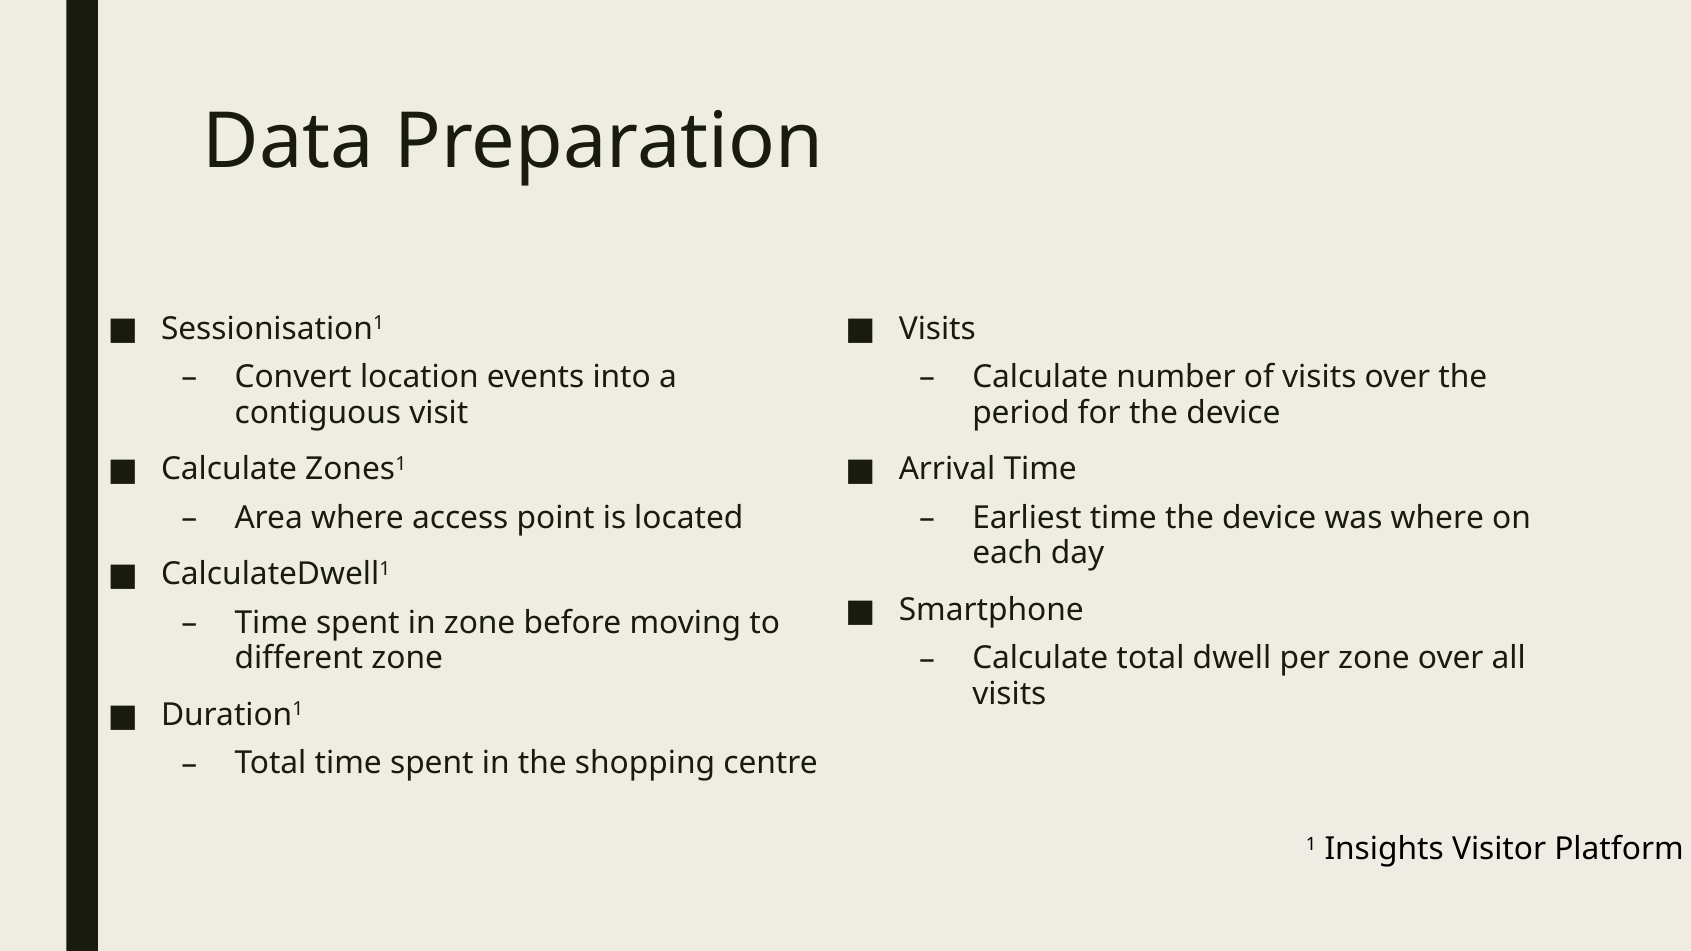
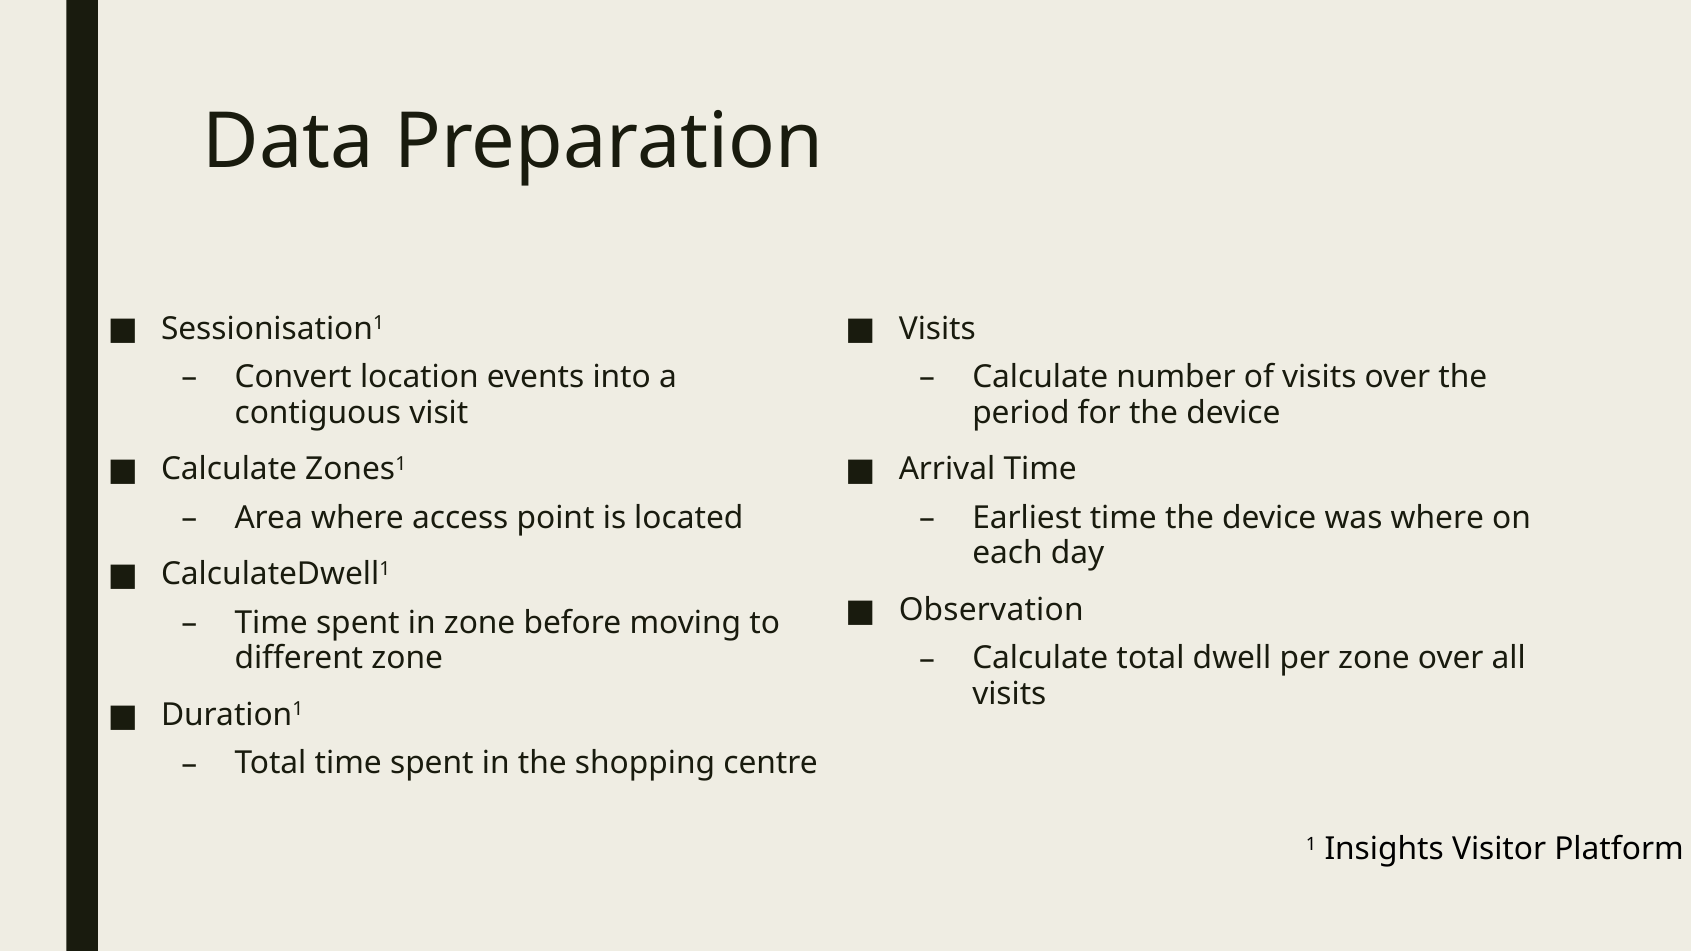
Smartphone: Smartphone -> Observation (991, 610)
